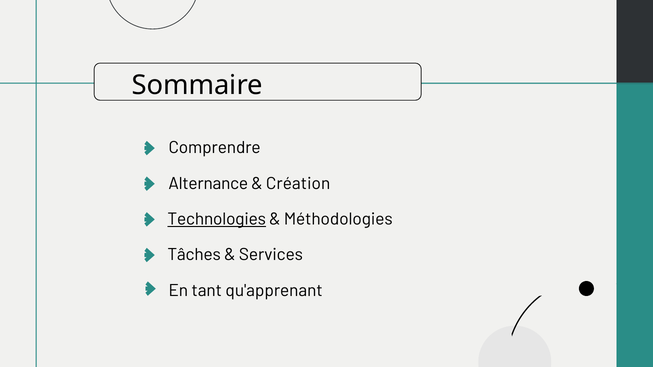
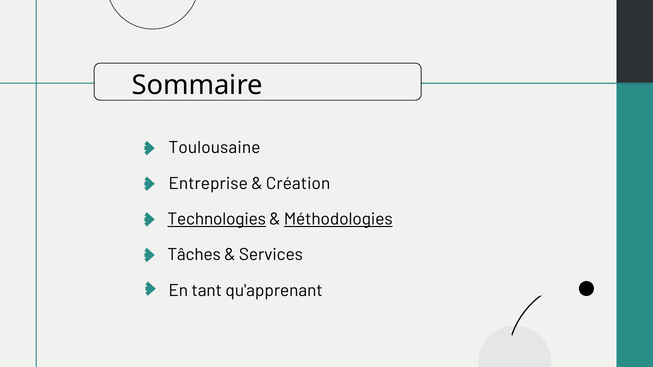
Comprendre: Comprendre -> Toulousaine (214, 148)
Alternance: Alternance -> Entreprise (208, 184)
Méthodologies underline: none -> present (338, 219)
